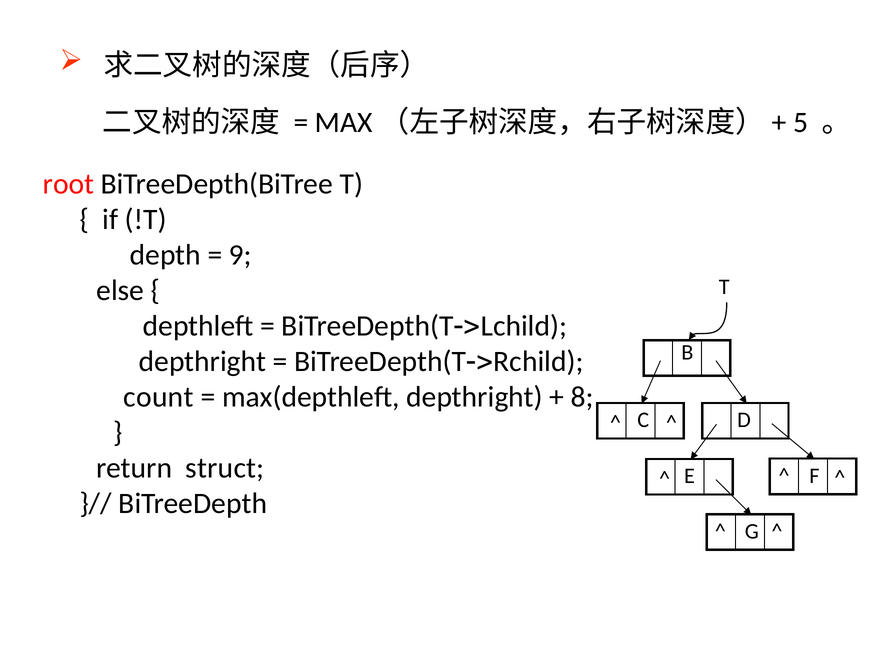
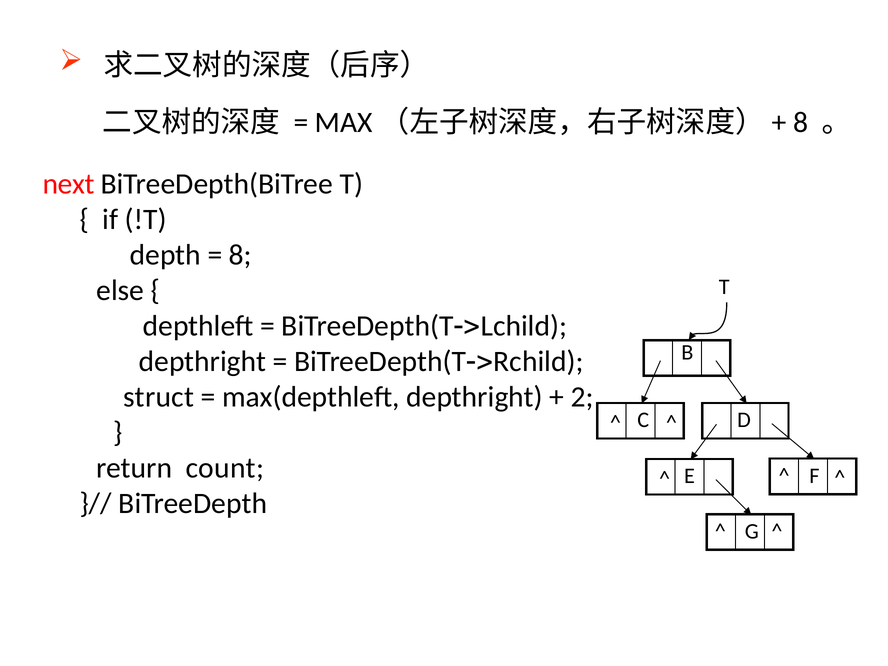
5: 5 -> 8 (801, 122)
root: root -> next (69, 184)
9: 9 -> 8 (240, 255)
count: count -> struct (159, 397)
8: 8 -> 2 (582, 397)
struct: struct -> count (225, 468)
